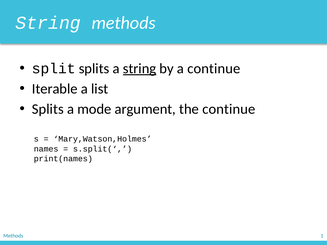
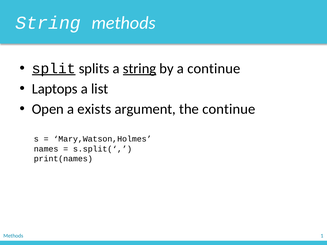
split underline: none -> present (54, 69)
Iterable: Iterable -> Laptops (55, 89)
Splits: Splits -> Open (48, 109)
mode: mode -> exists (94, 109)
